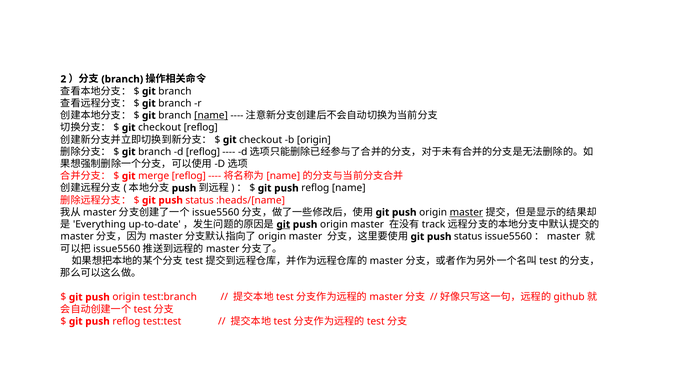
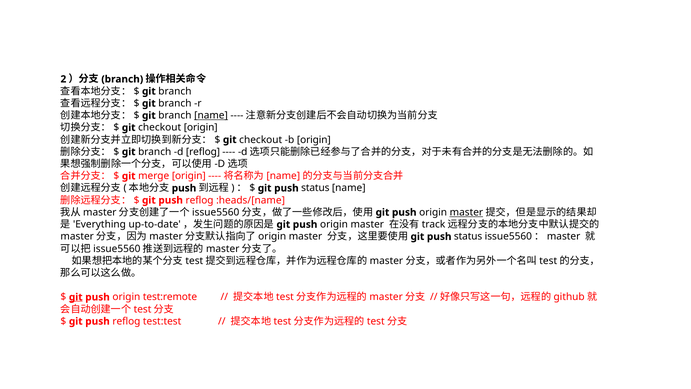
checkout reflog: reflog -> origin (201, 127)
merge reflog: reflog -> origin (189, 176)
reflog: reflog -> status (315, 188)
status: status -> reflog (200, 200)
git underline: present -> none (283, 224)
git underline: none -> present (76, 297)
test:branch: test:branch -> test:remote (170, 297)
